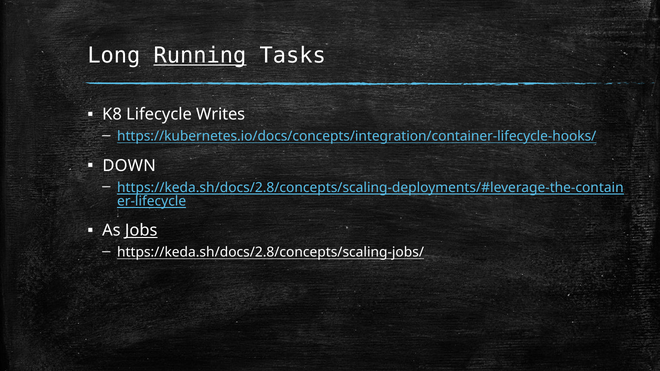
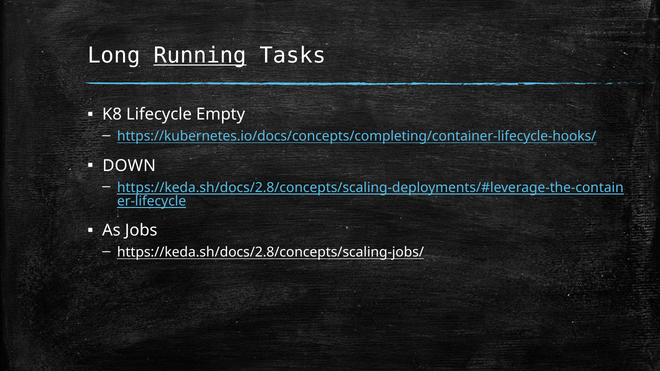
Writes: Writes -> Empty (221, 114)
https://kubernetes.io/docs/concepts/integration/container-lifecycle-hooks/: https://kubernetes.io/docs/concepts/integration/container-lifecycle-hooks/ -> https://kubernetes.io/docs/concepts/completing/container-lifecycle-hooks/ (357, 137)
Jobs underline: present -> none (141, 231)
